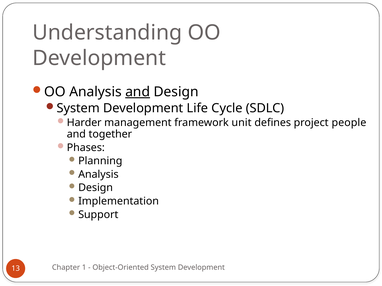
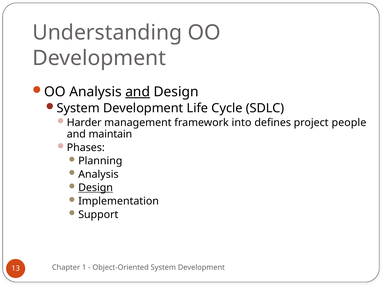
unit: unit -> into (242, 123)
together: together -> maintain (110, 134)
Design underline: none -> present (96, 188)
